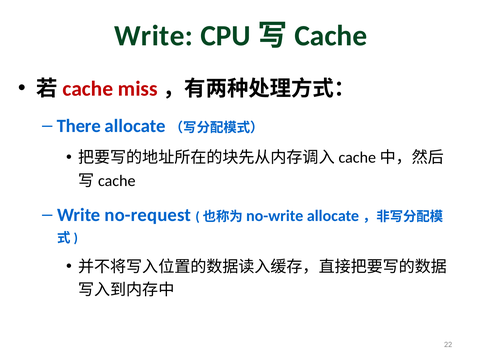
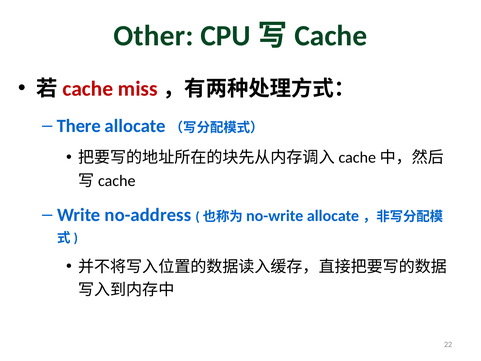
Write: Write -> Other (154, 36)
no-request: no-request -> no-address (148, 215)
